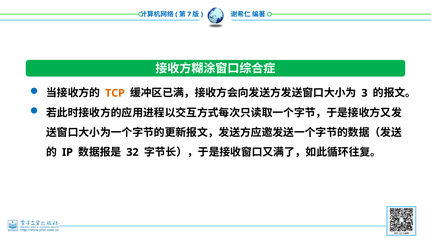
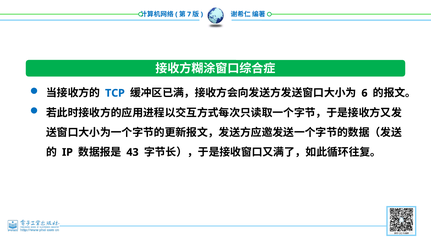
TCP colour: orange -> blue (115, 93)
3: 3 -> 6 (364, 93)
32: 32 -> 43 (133, 153)
